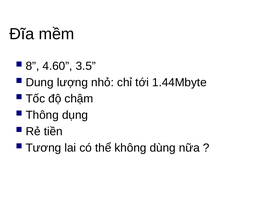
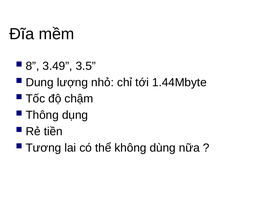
4.60: 4.60 -> 3.49 (57, 66)
